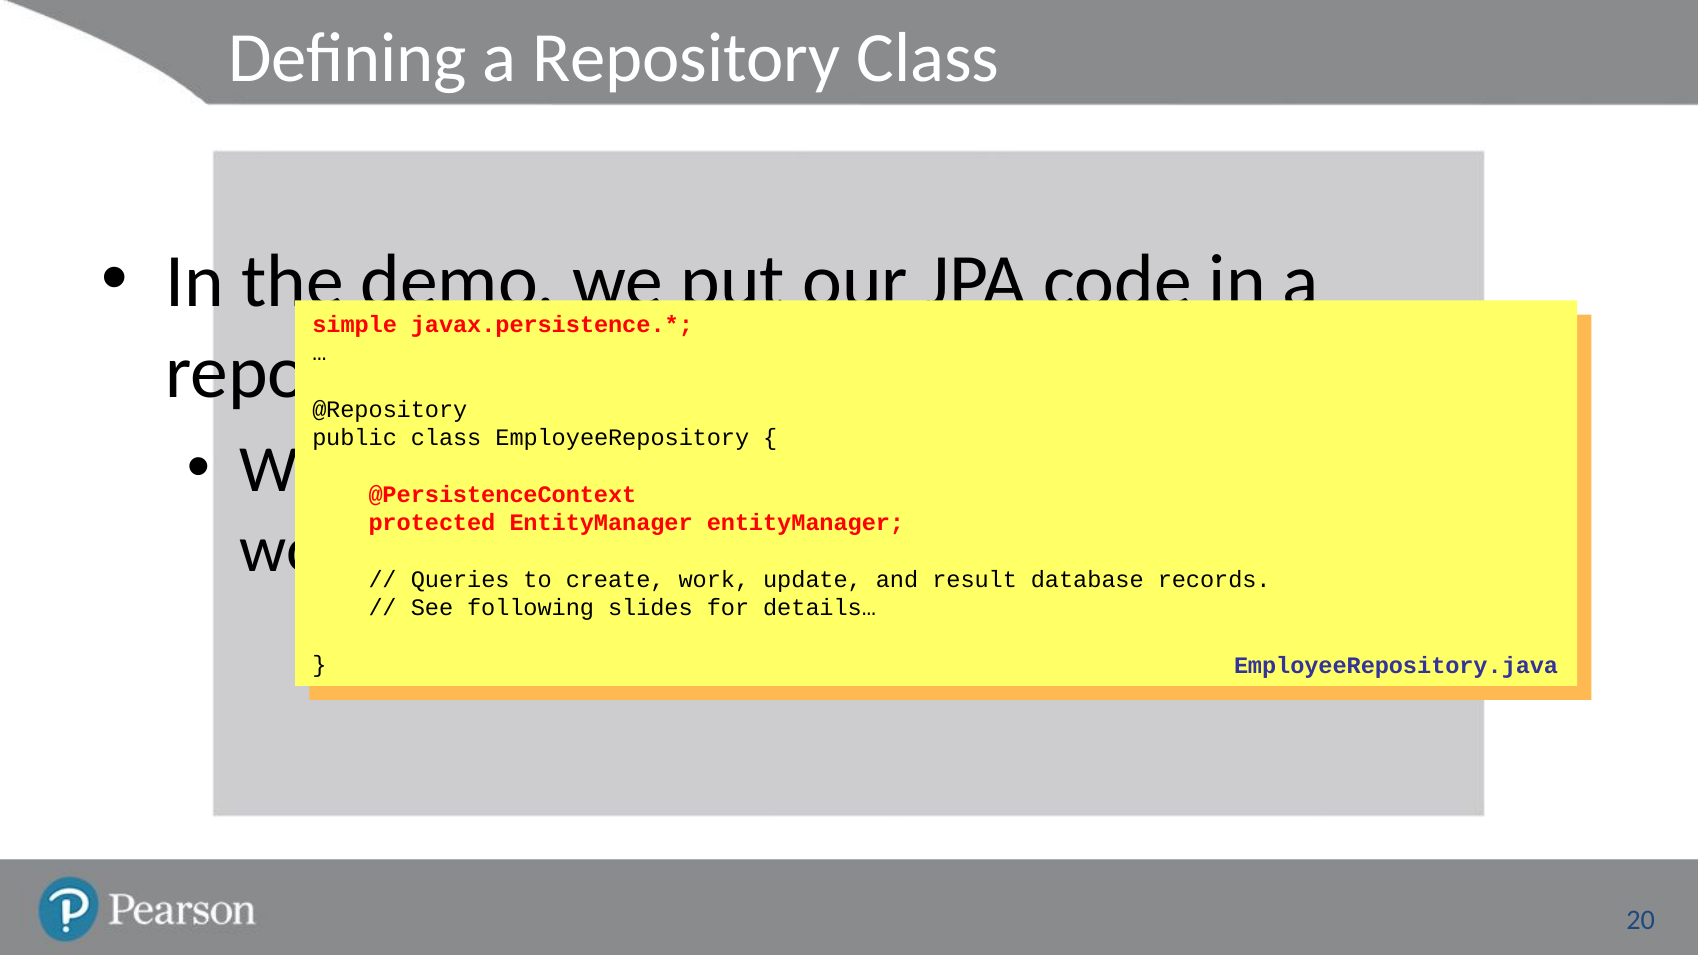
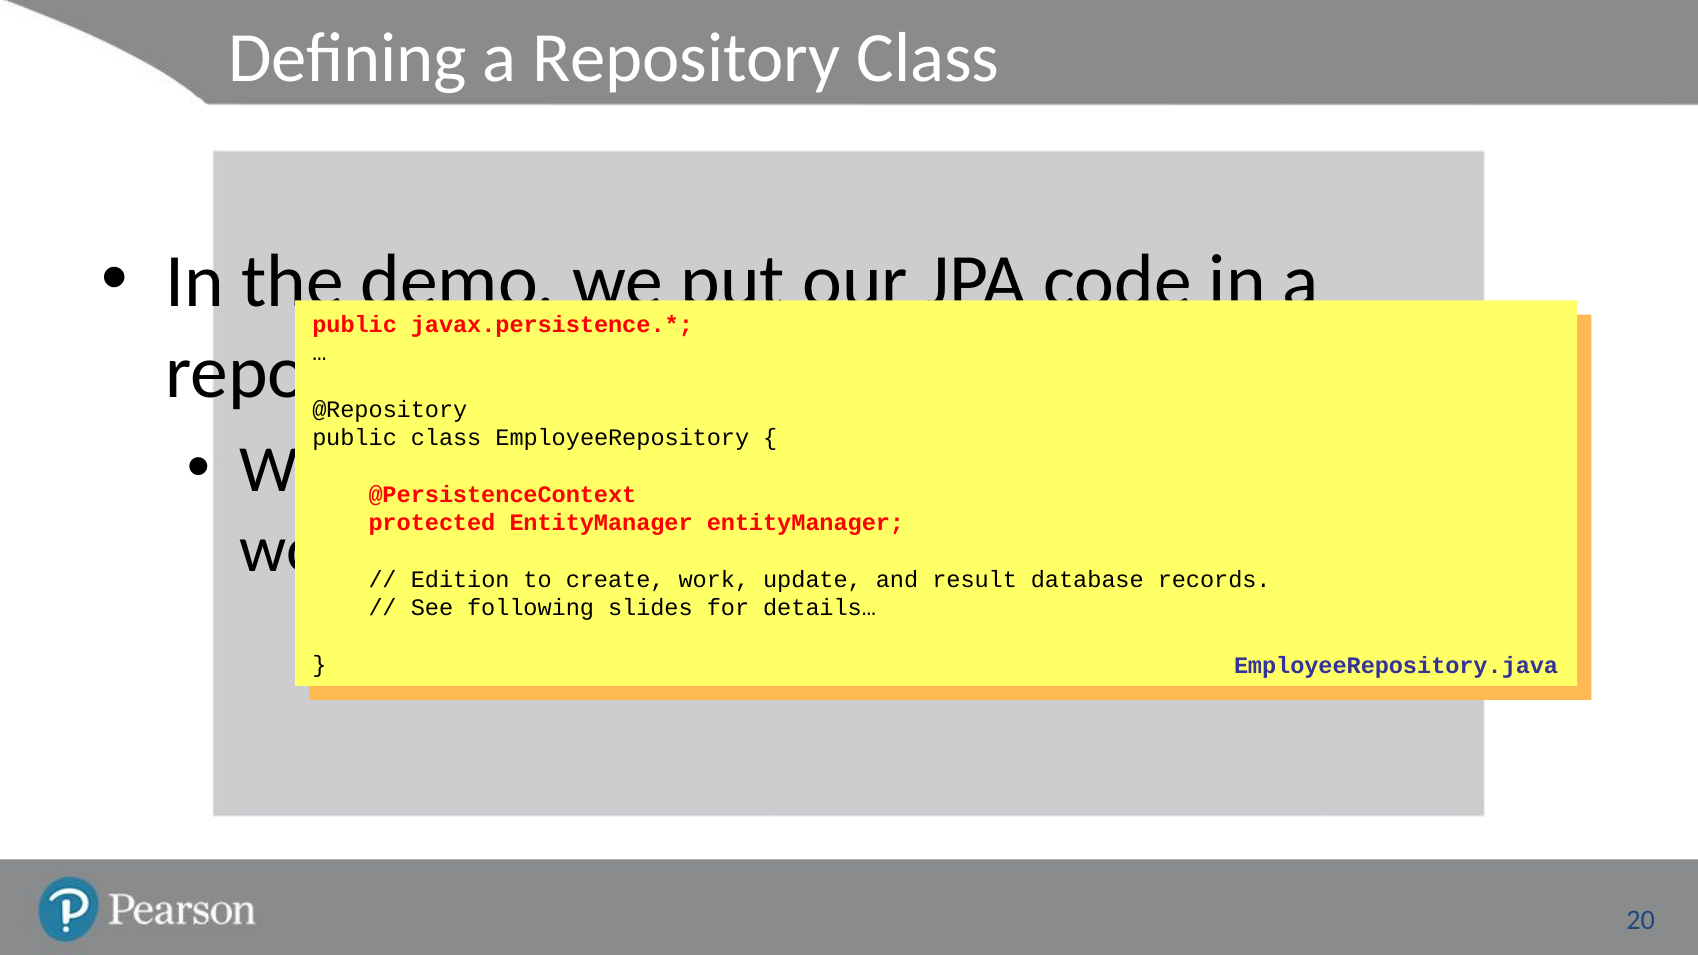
simple: simple -> public (355, 325)
Queries: Queries -> Edition (460, 580)
